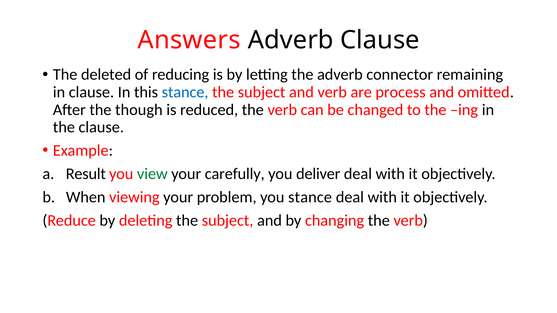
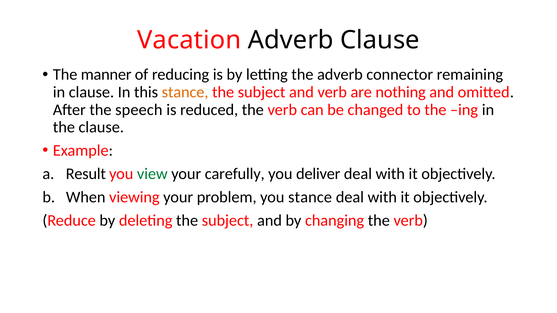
Answers: Answers -> Vacation (189, 40)
deleted: deleted -> manner (106, 75)
stance colour: blue -> orange (185, 92)
process: process -> nothing (401, 92)
though: though -> speech (139, 110)
